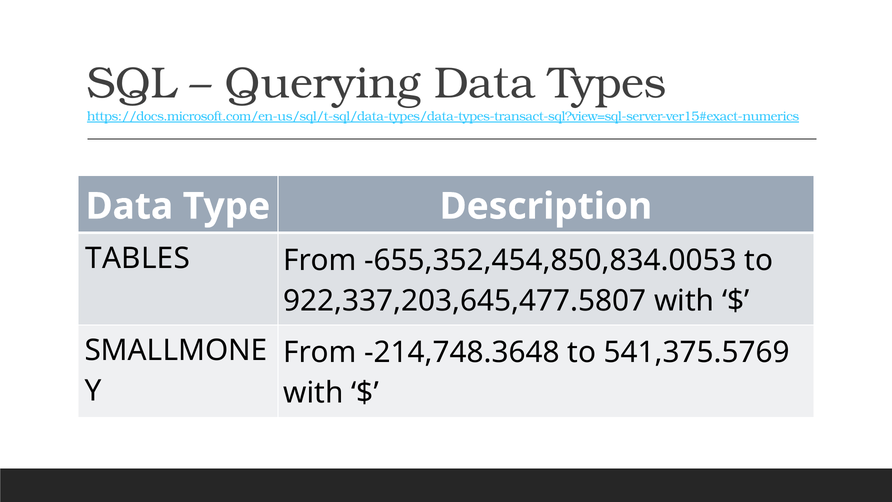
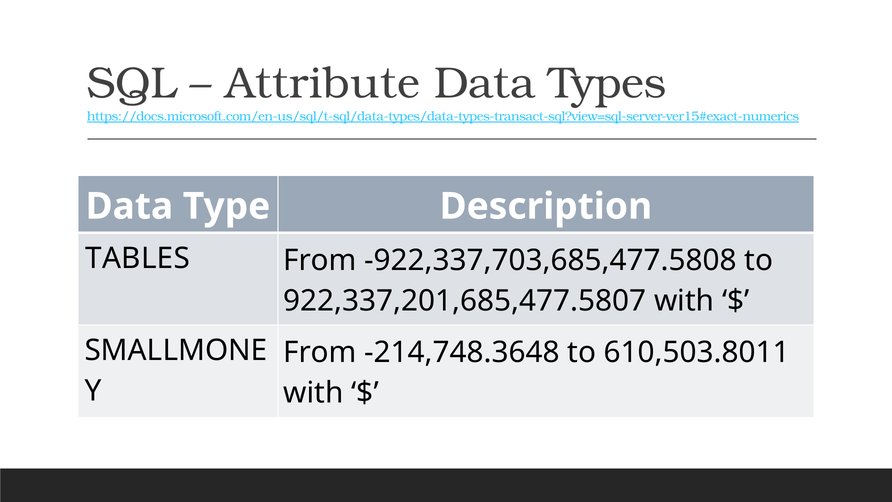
Querying: Querying -> Attribute (323, 83)
-655,352,454,850,834.0053: -655,352,454,850,834.0053 -> -922,337,703,685,477.5808 (550, 260)
922,337,203,645,477.5807: 922,337,203,645,477.5807 -> 922,337,201,685,477.5807 (465, 301)
541,375.5769: 541,375.5769 -> 610,503.8011 (697, 352)
